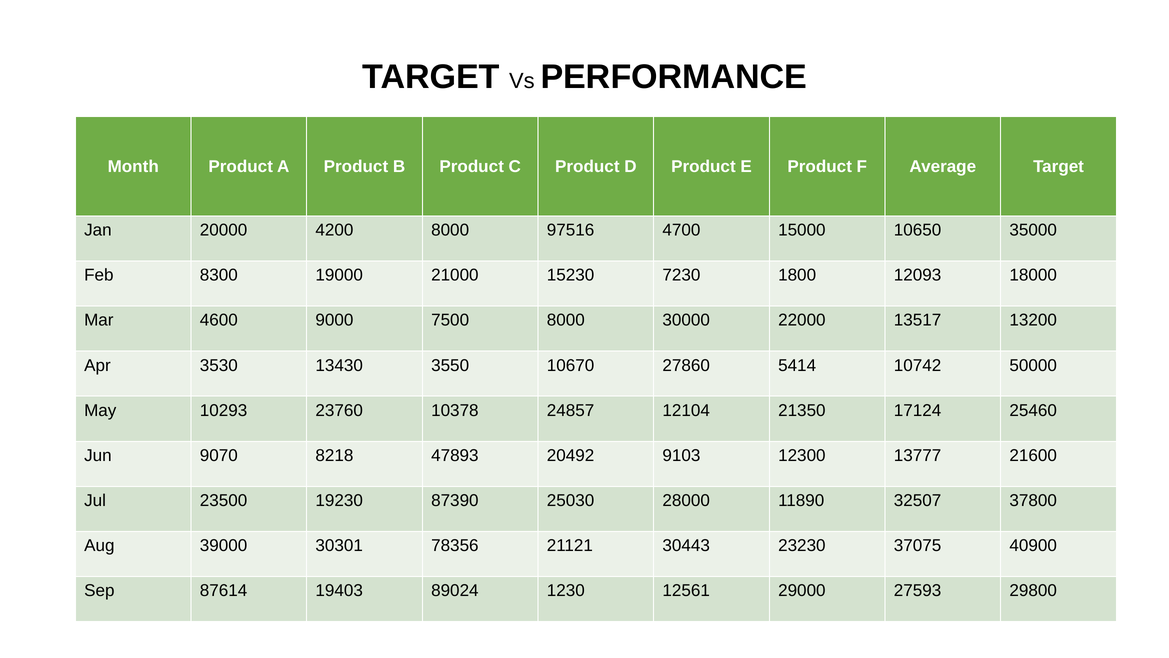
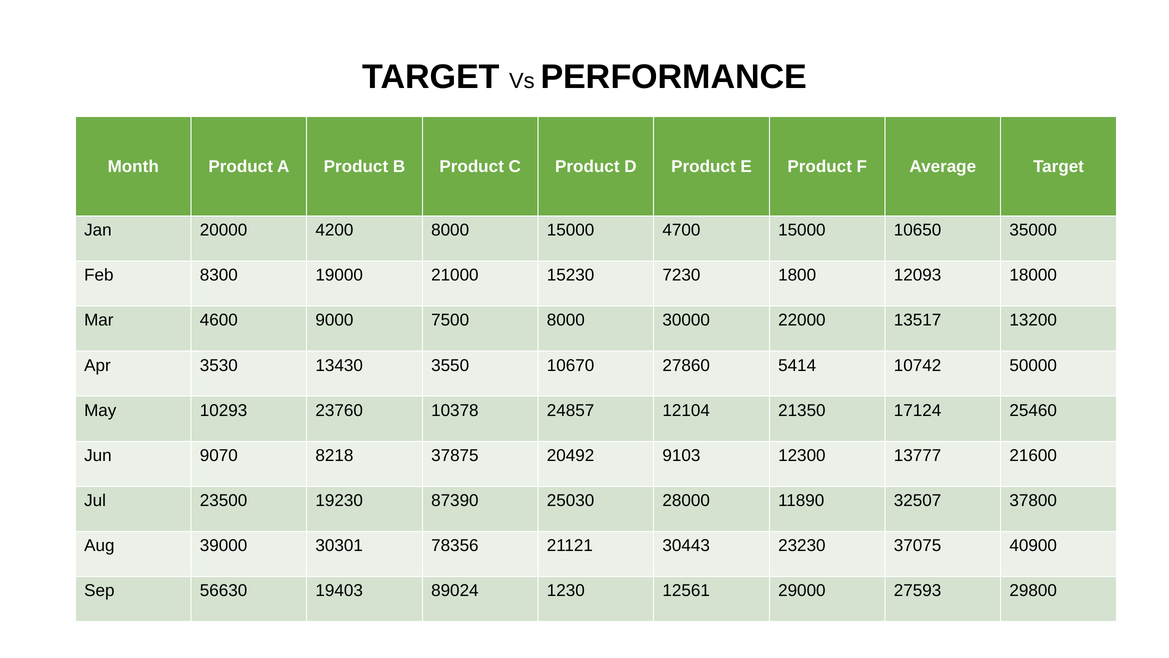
8000 97516: 97516 -> 15000 (571, 230)
47893: 47893 -> 37875 (455, 455)
87614: 87614 -> 56630 (224, 590)
